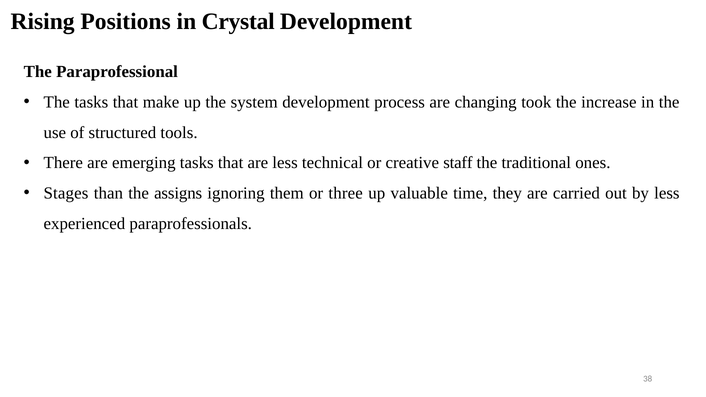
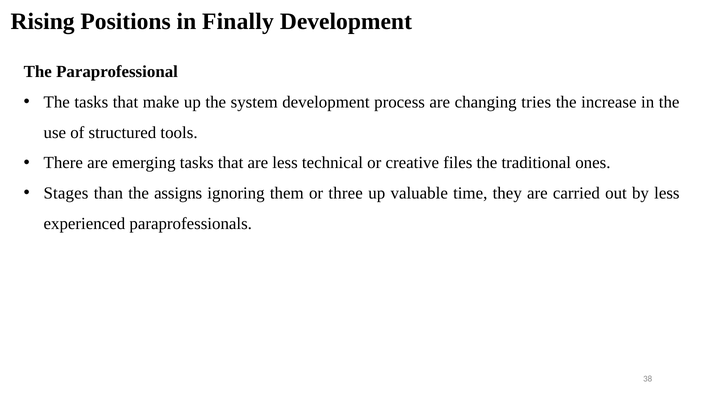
Crystal: Crystal -> Finally (238, 22)
took: took -> tries (536, 102)
staff: staff -> files (458, 163)
